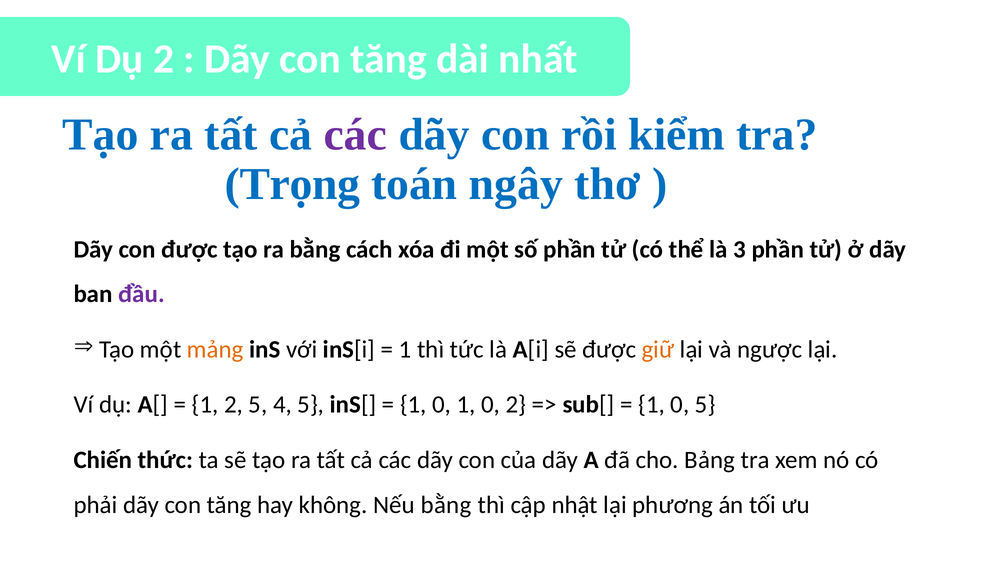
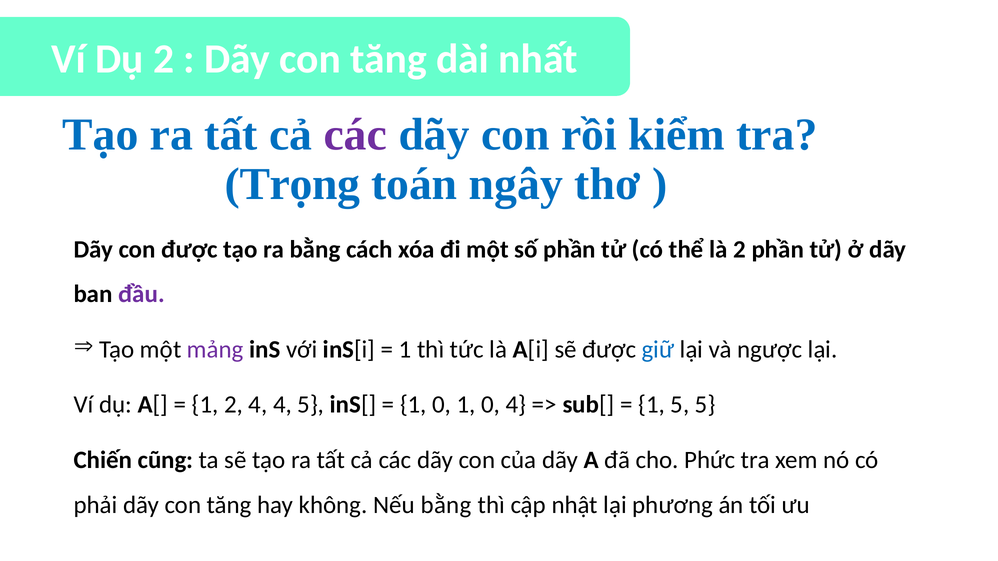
là 3: 3 -> 2 (740, 249)
mảng colour: orange -> purple (215, 350)
giữ colour: orange -> blue (658, 350)
2 5: 5 -> 4 (258, 405)
0 2: 2 -> 4 (516, 405)
0: 0 -> 5 (680, 405)
thức: thức -> cũng (166, 460)
Bảng: Bảng -> Phức (710, 460)
